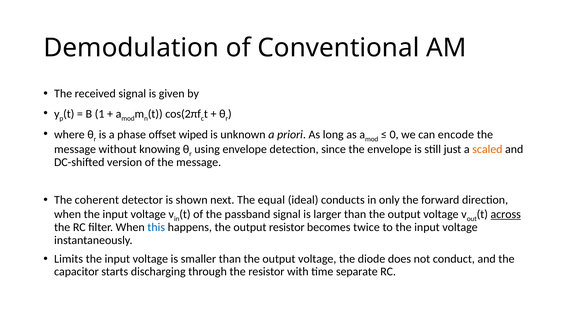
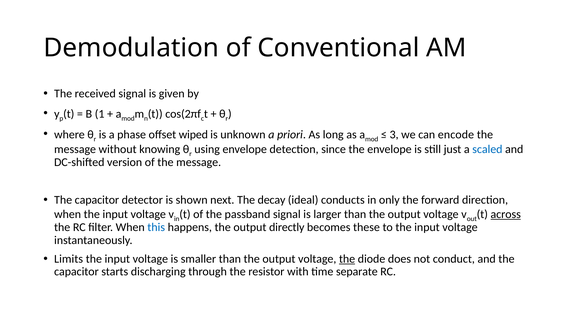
0: 0 -> 3 (394, 135)
scaled colour: orange -> blue (487, 150)
coherent: coherent -> capacitor (97, 200)
equal: equal -> decay (272, 200)
output resistor: resistor -> directly (287, 228)
twice: twice -> these (367, 228)
the underline: none -> present (347, 259)
